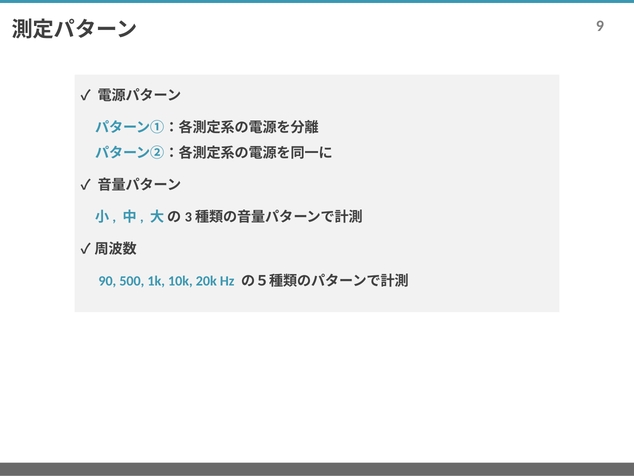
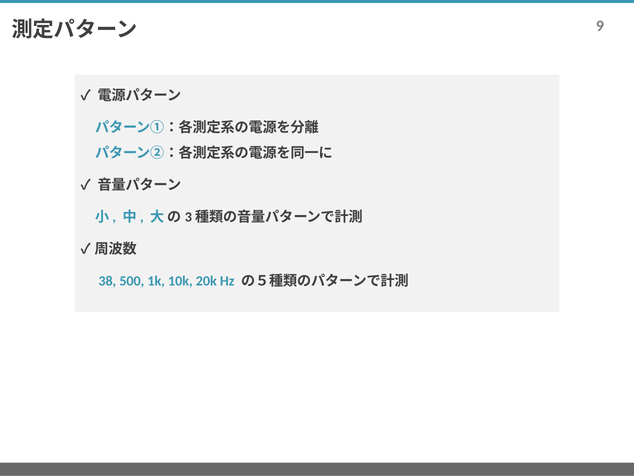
90: 90 -> 38 (107, 281)
